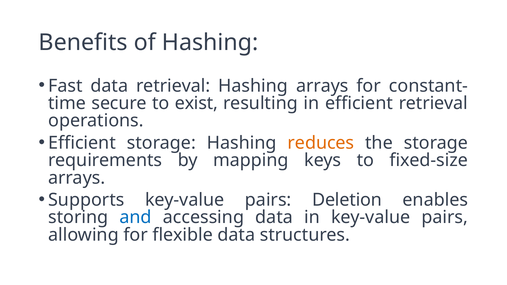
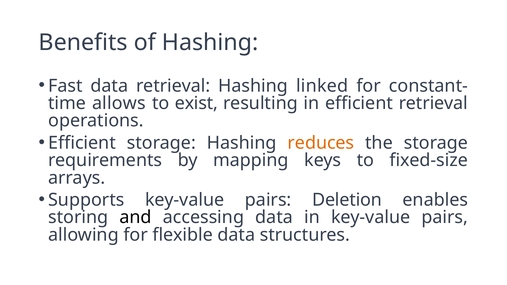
Hashing arrays: arrays -> linked (322, 86)
secure: secure -> allows (119, 103)
and colour: blue -> black (136, 218)
